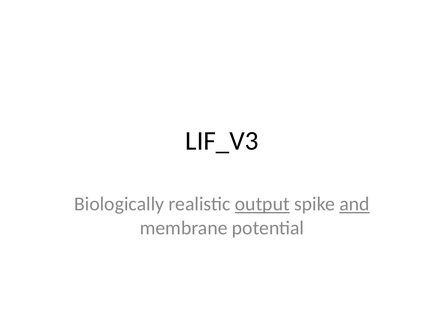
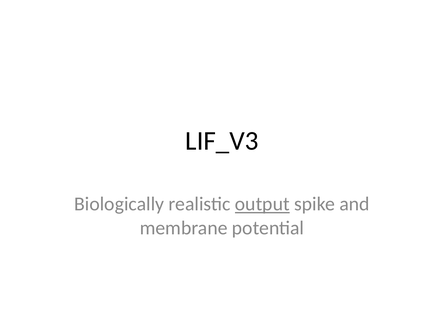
and underline: present -> none (354, 204)
